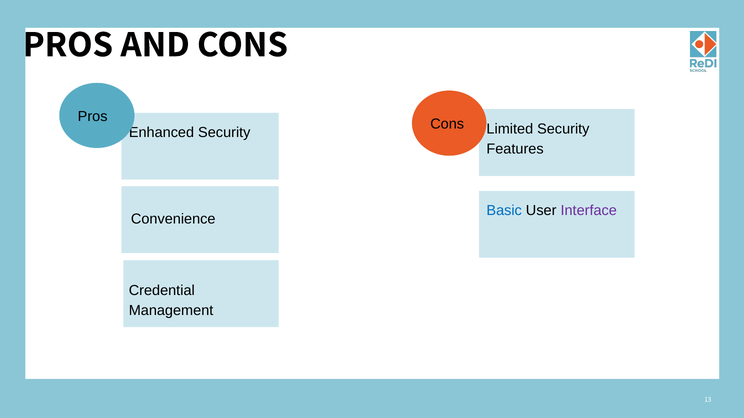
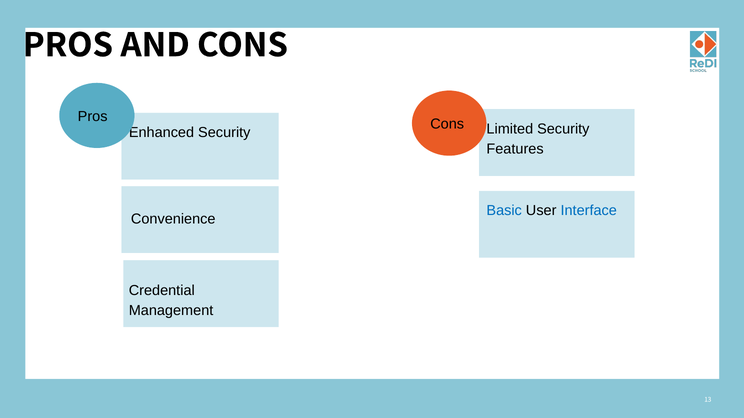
Interface colour: purple -> blue (589, 211)
